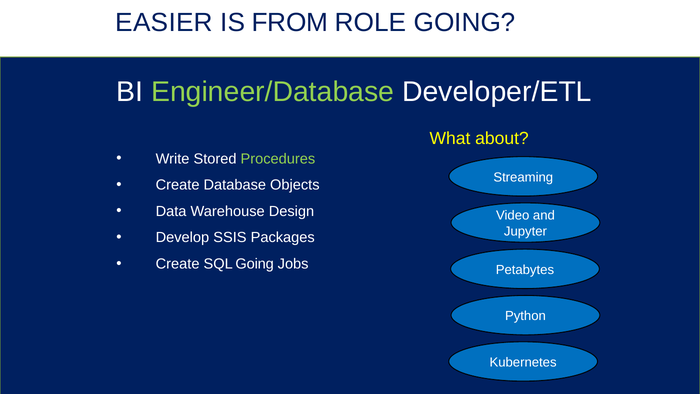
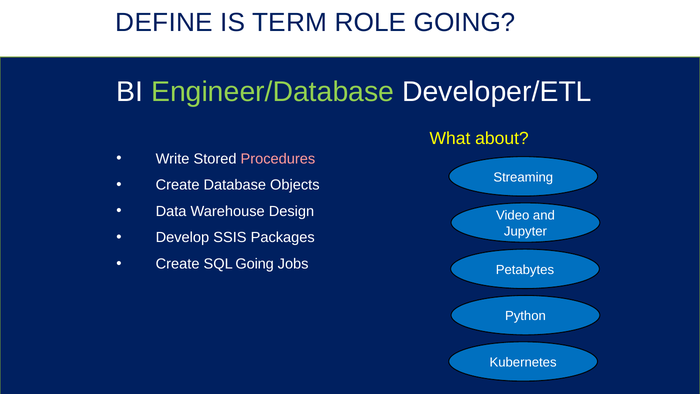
EASIER: EASIER -> DEFINE (164, 22)
FROM: FROM -> TERM (290, 22)
Procedures colour: light green -> pink (278, 159)
